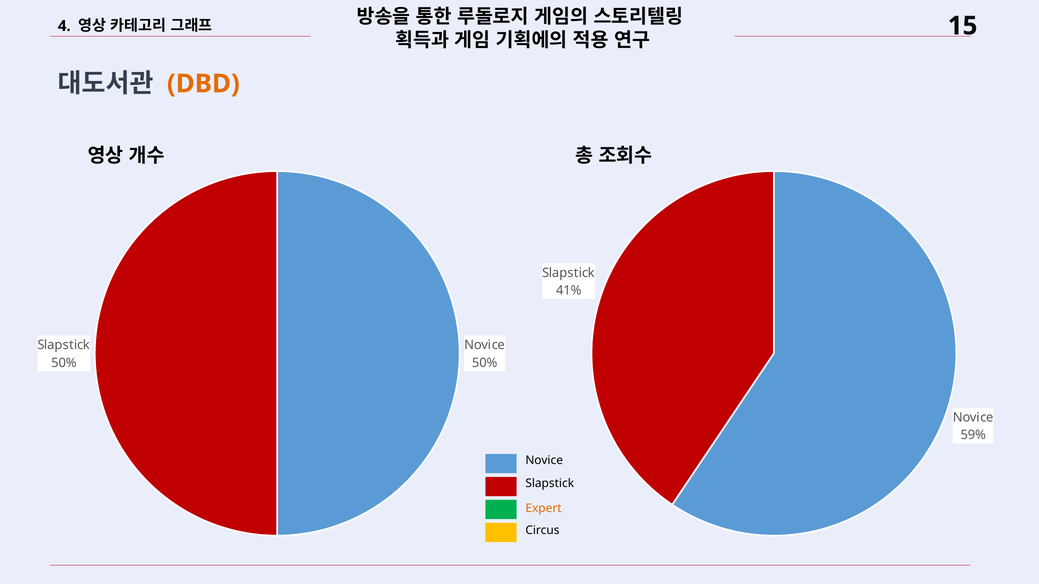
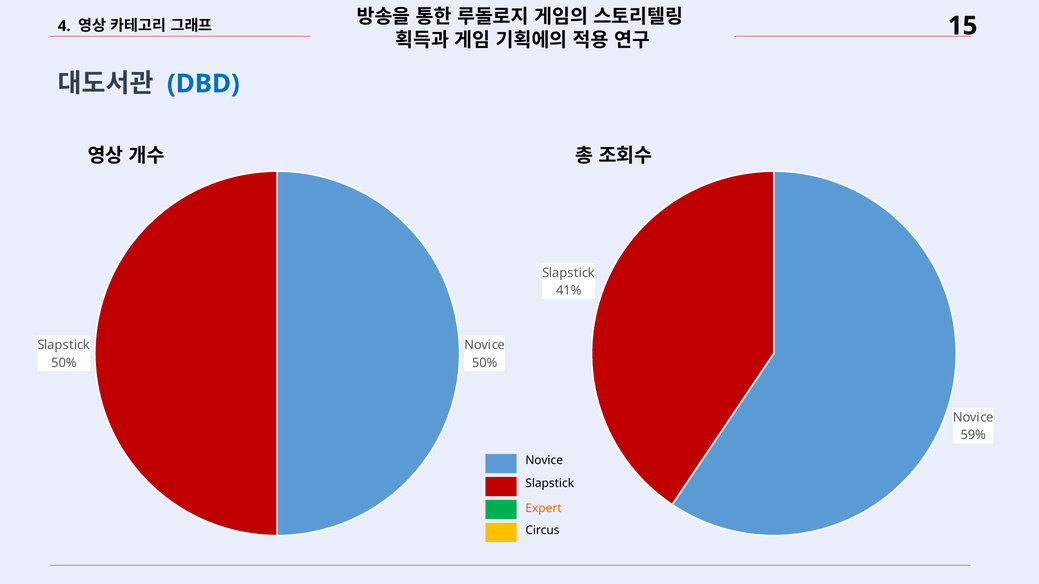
DBD colour: orange -> blue (203, 84)
